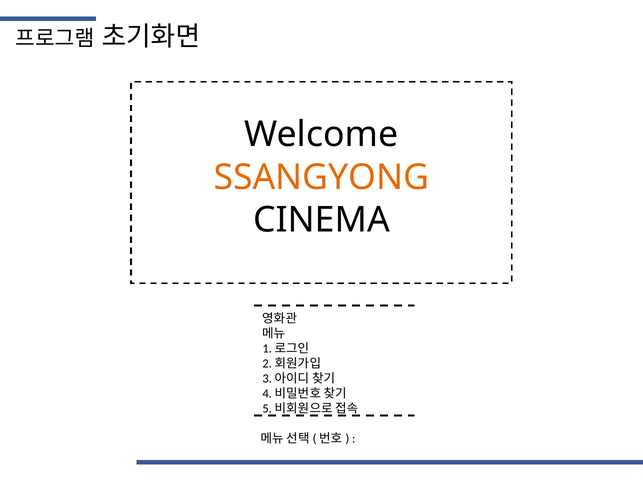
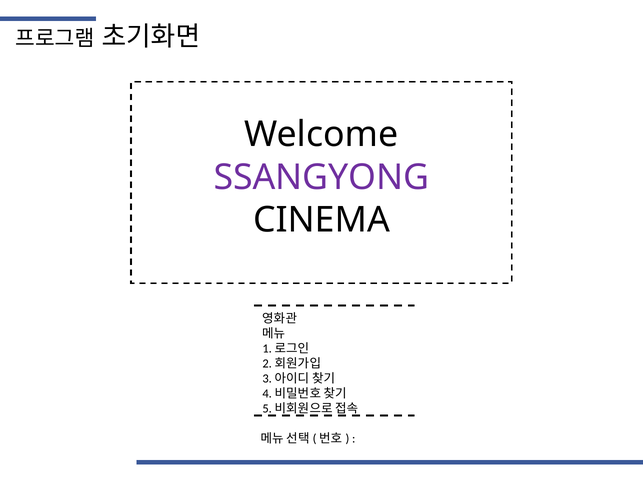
SSANGYONG colour: orange -> purple (322, 177)
